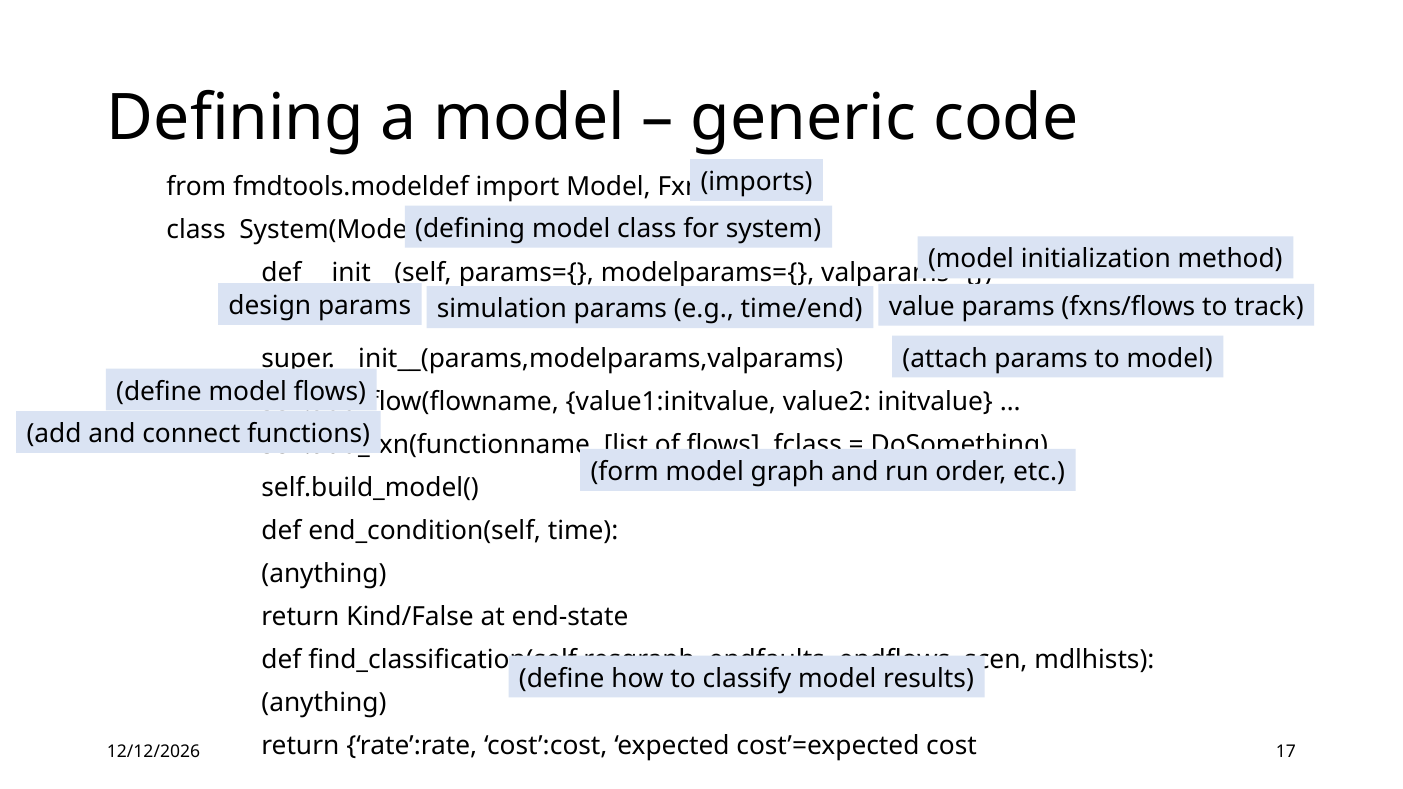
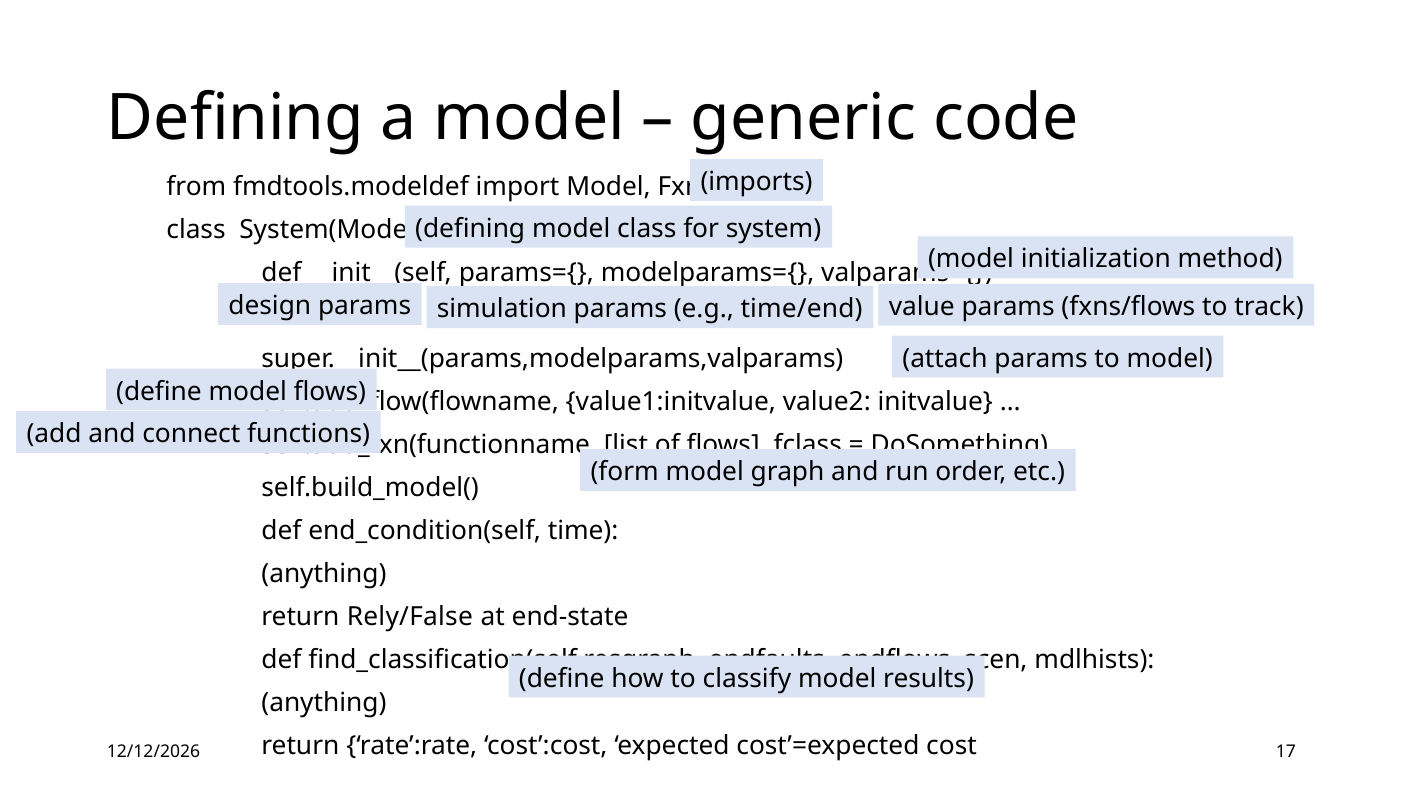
Kind/False: Kind/False -> Rely/False (410, 617)
